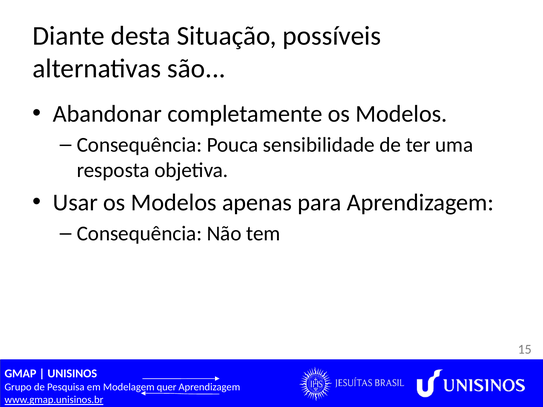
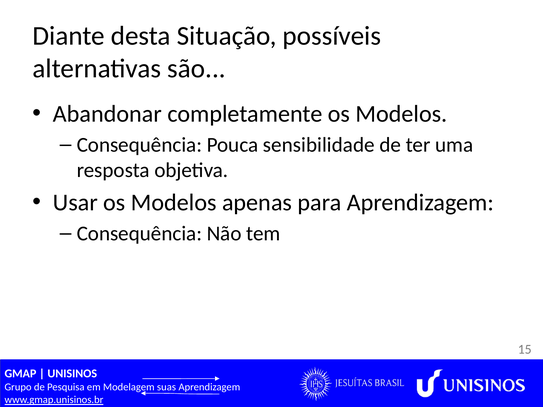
quer: quer -> suas (166, 387)
